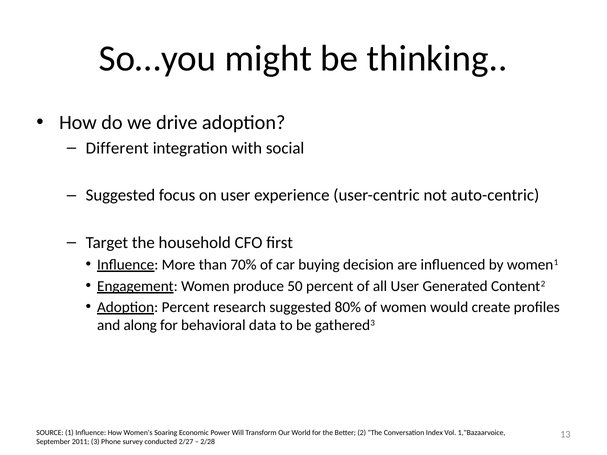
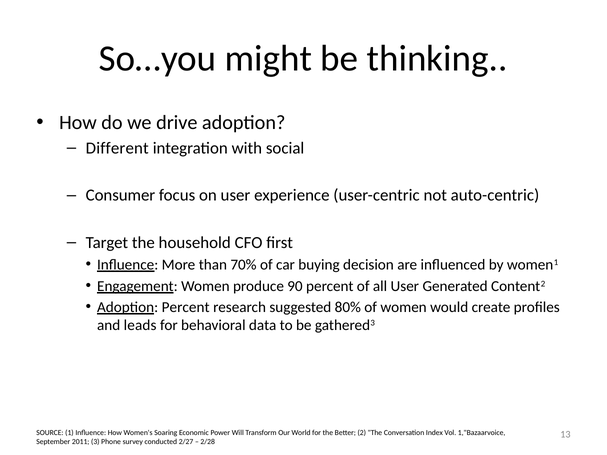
Suggested: Suggested -> Consumer (120, 196)
50: 50 -> 90 (295, 286)
along: along -> leads (140, 326)
